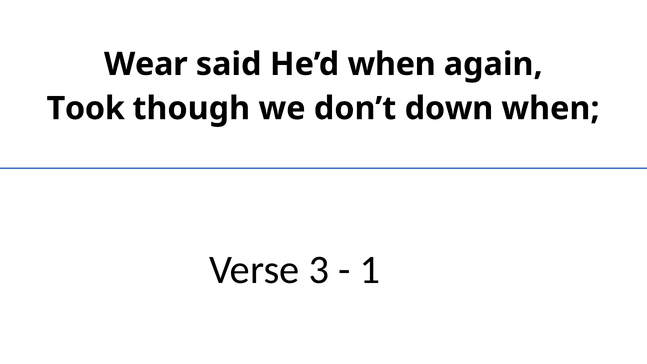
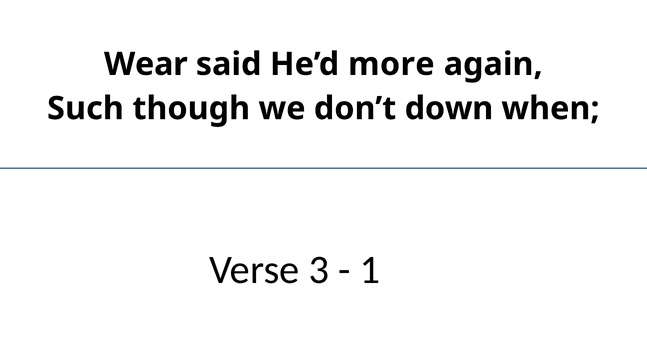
He’d when: when -> more (391, 64)
Took: Took -> Such (85, 108)
